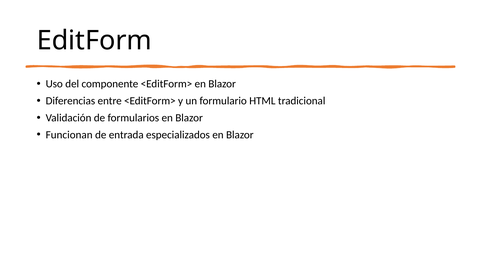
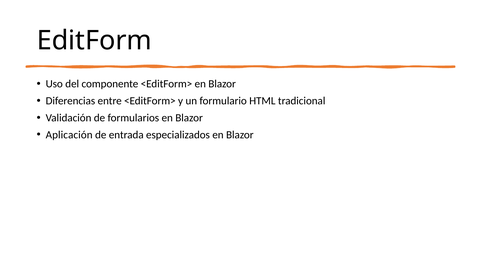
Funcionan: Funcionan -> Aplicación (69, 134)
